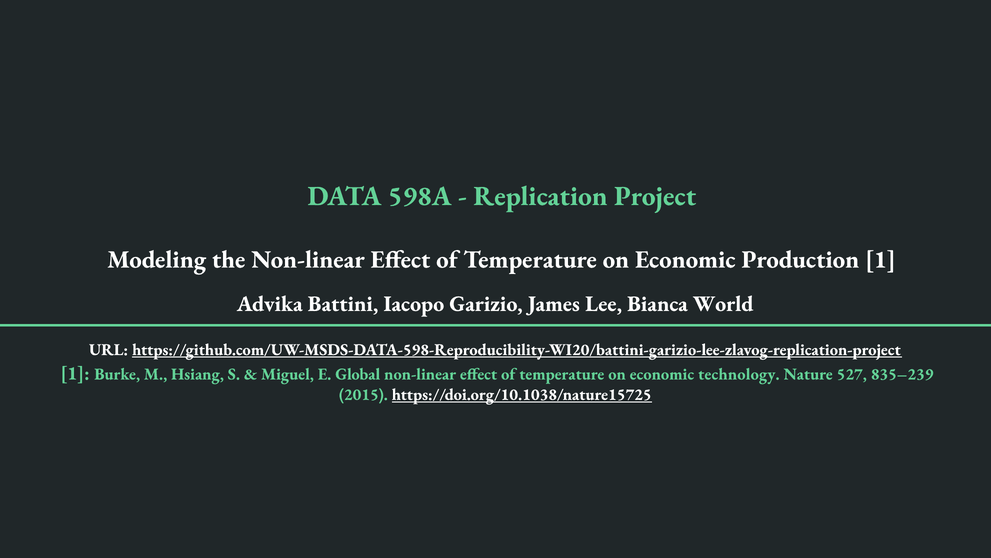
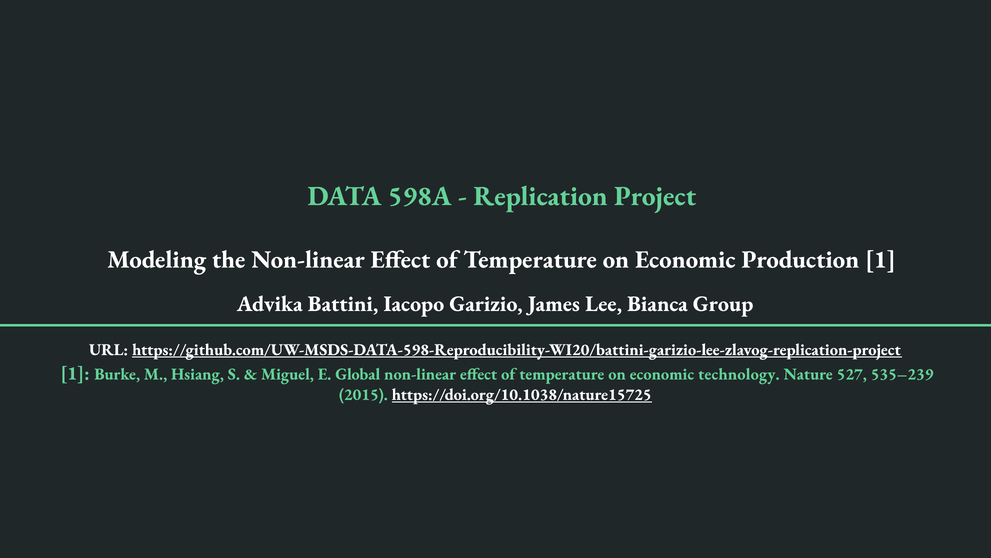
World: World -> Group (723, 303)
835–239: 835–239 -> 535–239 (902, 374)
